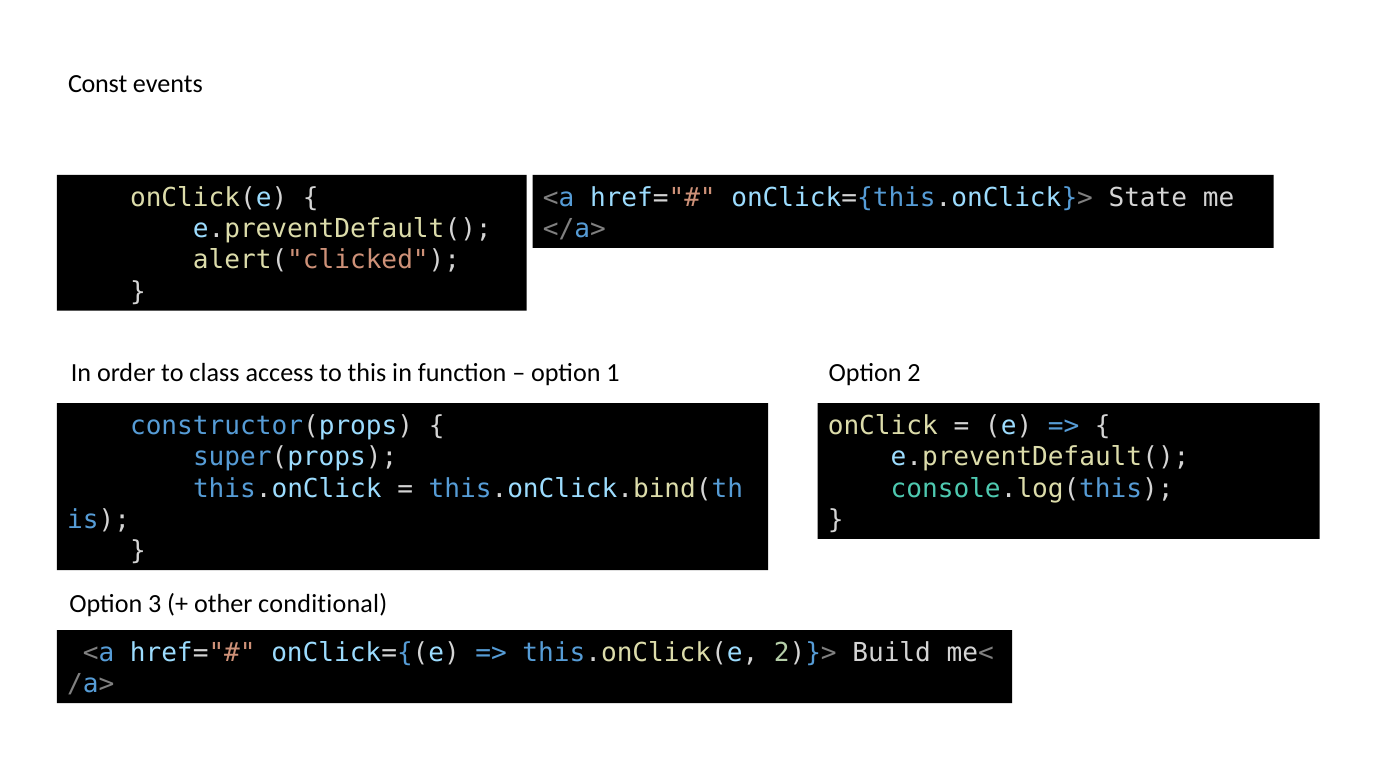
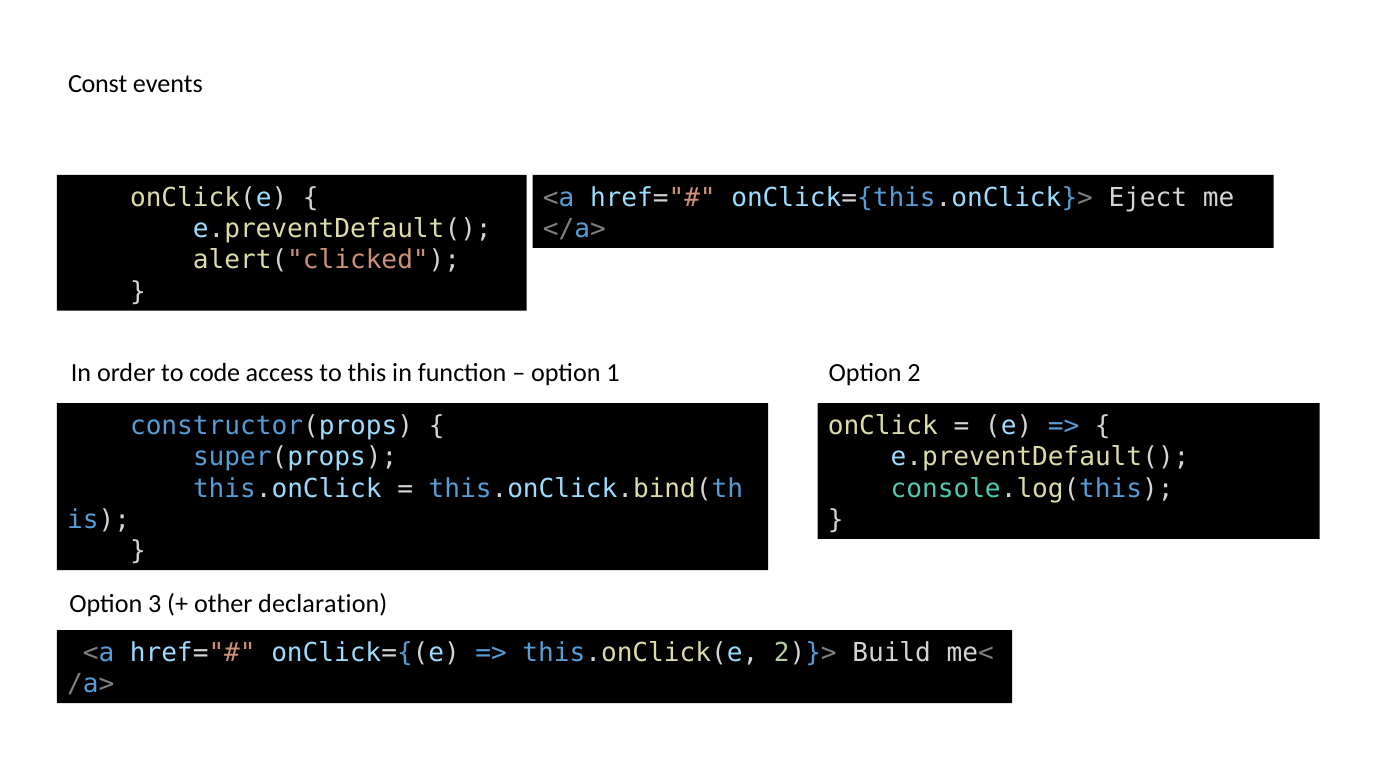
State: State -> Eject (1148, 198)
class: class -> code (215, 372)
conditional: conditional -> declaration (323, 604)
